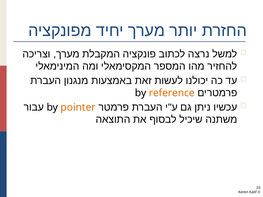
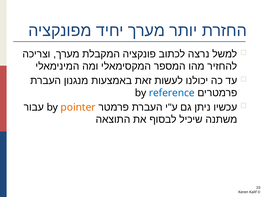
reference colour: orange -> blue (172, 93)
